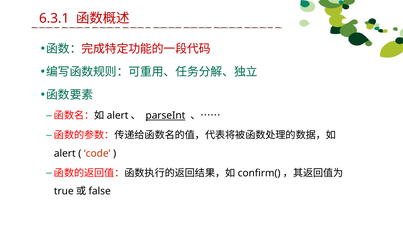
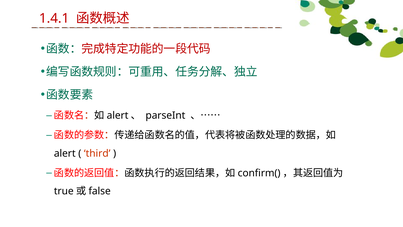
6.3.1: 6.3.1 -> 1.4.1 (54, 18)
parseInt underline: present -> none (165, 115)
code: code -> third (97, 153)
